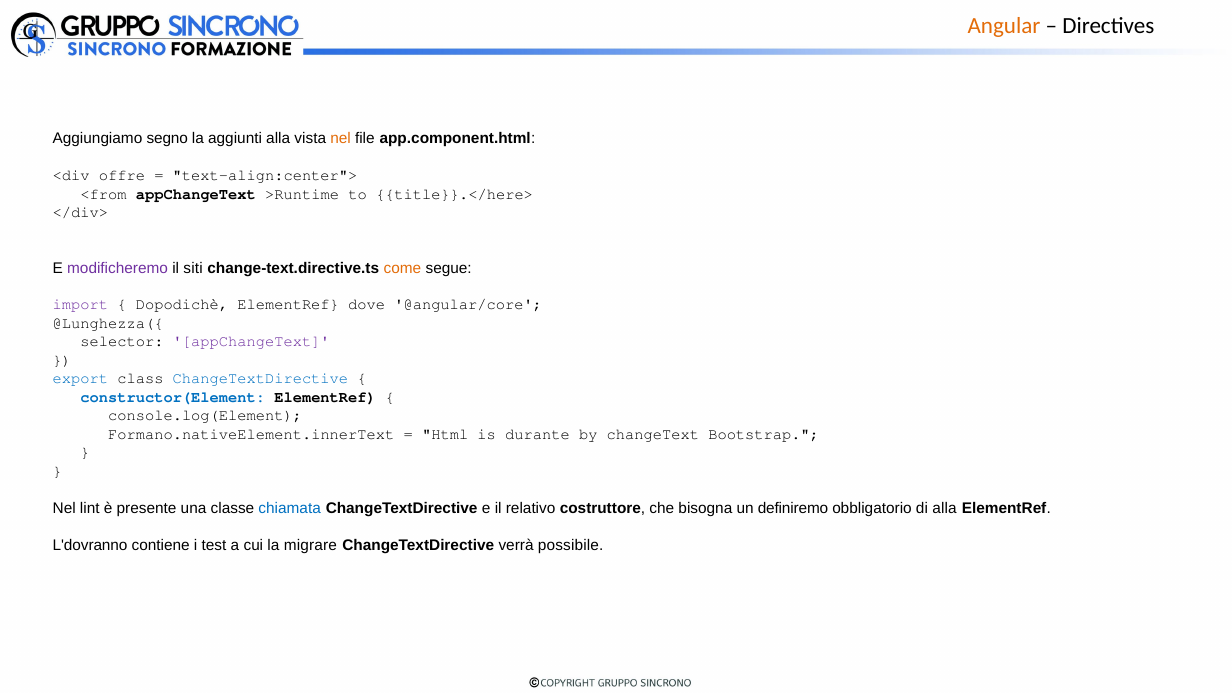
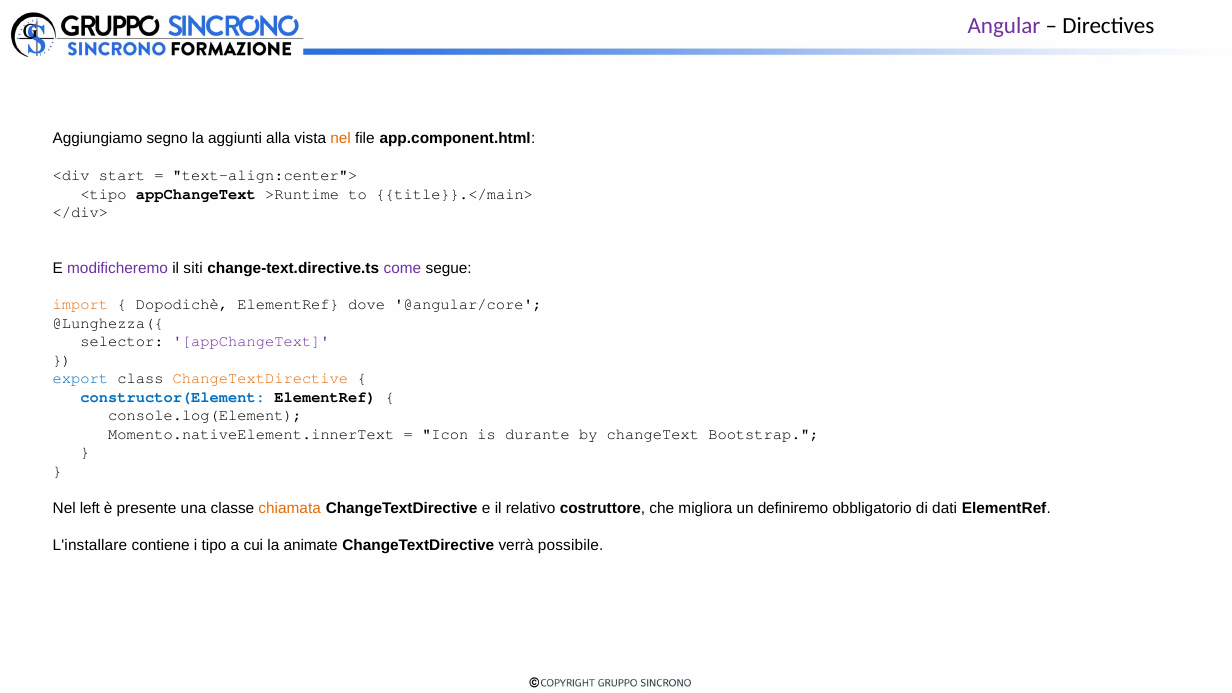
Angular colour: orange -> purple (1004, 26)
offre: offre -> start (122, 176)
<from: <from -> <tipo (104, 194)
title}}.</here>: title}}.</here> -> title}}.</main> (454, 194)
come colour: orange -> purple (402, 268)
import colour: purple -> orange (80, 305)
ChangeTextDirective colour: blue -> orange (260, 379)
Formano.nativeElement.innerText: Formano.nativeElement.innerText -> Momento.nativeElement.innerText (251, 434)
Html: Html -> Icon (445, 434)
lint: lint -> left (90, 508)
chiamata colour: blue -> orange (290, 508)
bisogna: bisogna -> migliora (705, 508)
di alla: alla -> dati (945, 508)
L'dovranno: L'dovranno -> L'installare (90, 545)
test: test -> tipo (214, 545)
migrare: migrare -> animate (311, 545)
